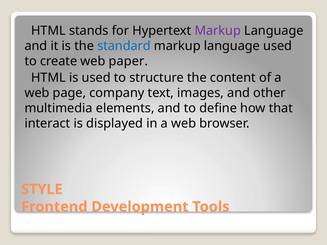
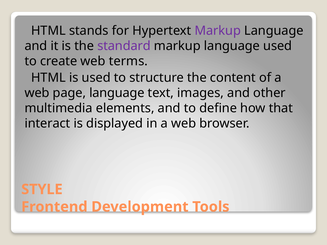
standard colour: blue -> purple (124, 46)
paper: paper -> terms (128, 61)
page company: company -> language (117, 93)
